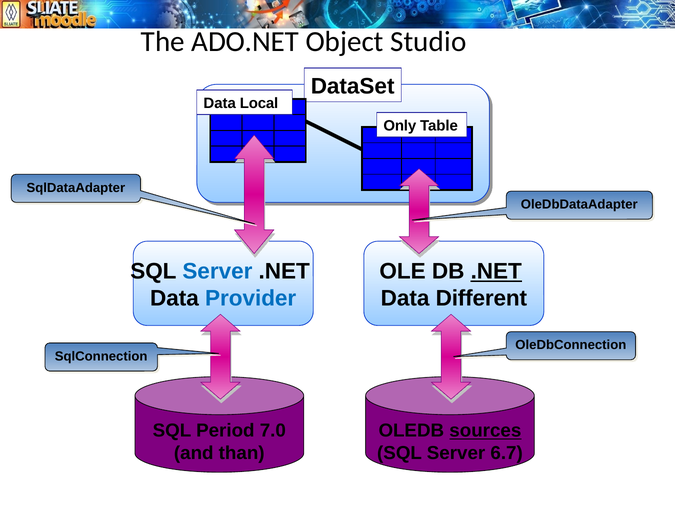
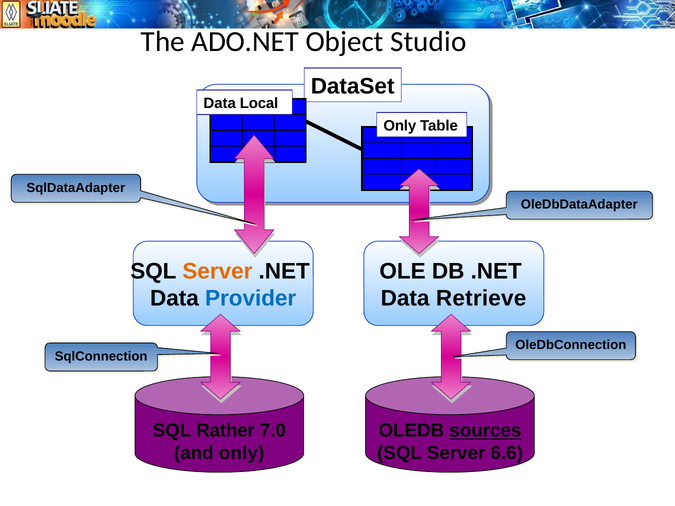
Server colour: blue -> orange (217, 272)
.NET underline: present -> none (496, 272)
Different: Different -> Retrieve (481, 299)
Period: Period -> Rather (225, 431)
and than: than -> only (242, 454)
6.7: 6.7 -> 6.6 (507, 454)
